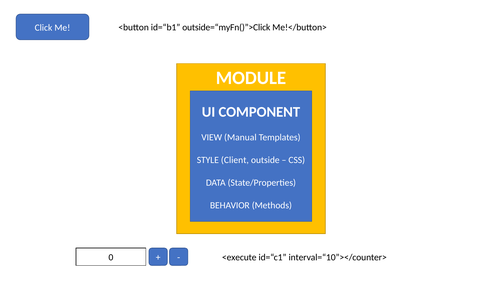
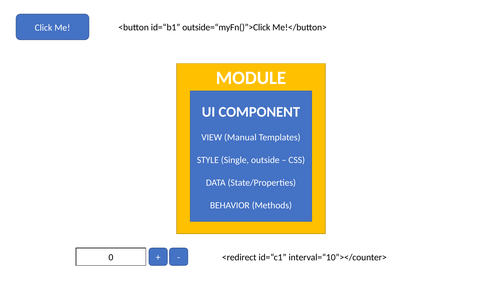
Client: Client -> Single (235, 160)
<execute: <execute -> <redirect (239, 257)
